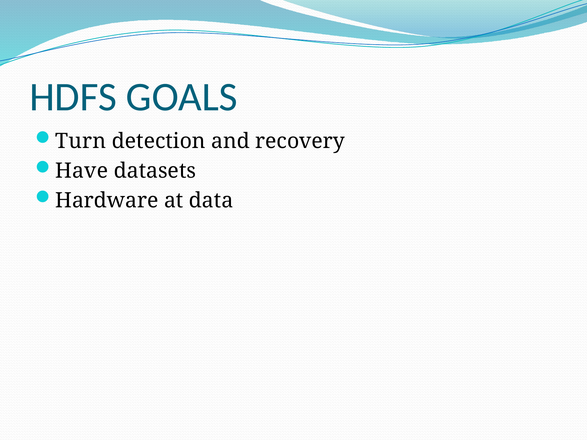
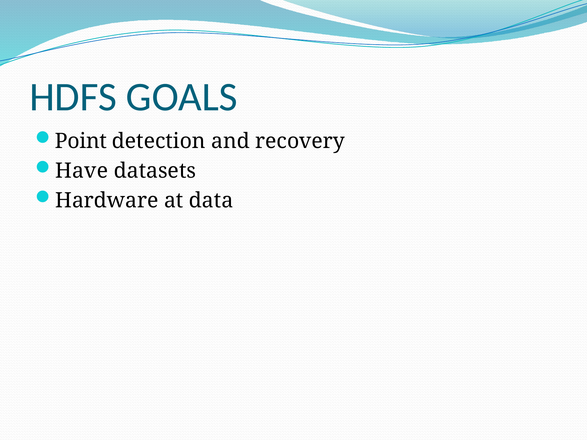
Turn: Turn -> Point (81, 141)
